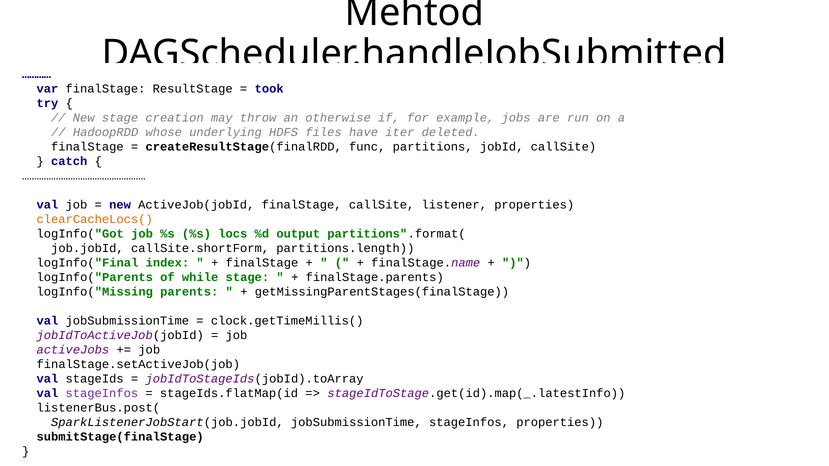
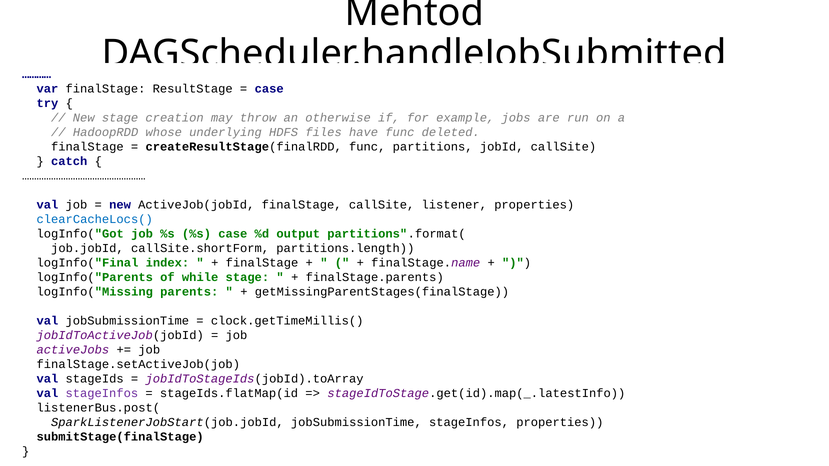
took: took -> case (269, 89)
have iter: iter -> func (400, 132)
clearCacheLocs( colour: orange -> blue (95, 220)
%s locs: locs -> case (233, 234)
